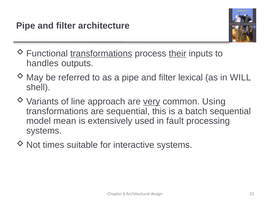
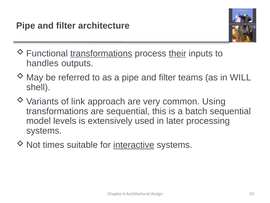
lexical: lexical -> teams (191, 77)
line: line -> link (78, 101)
very underline: present -> none (152, 101)
mean: mean -> levels (65, 121)
fault: fault -> later (175, 121)
interactive underline: none -> present (134, 145)
